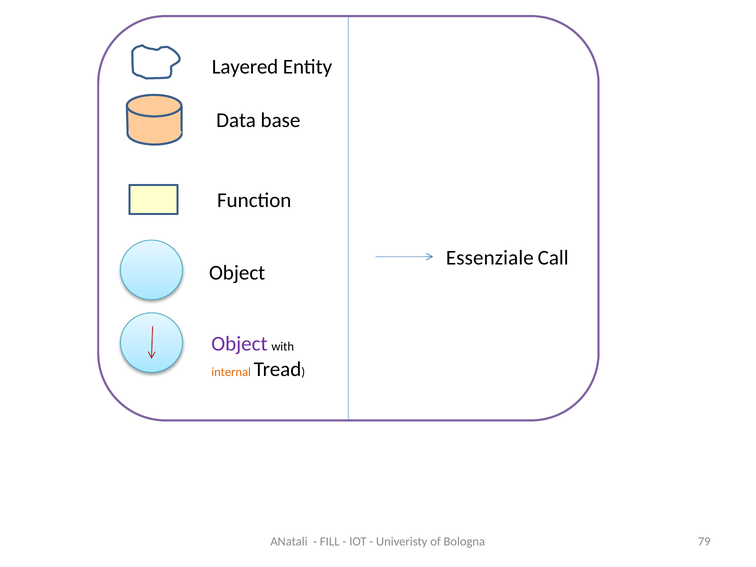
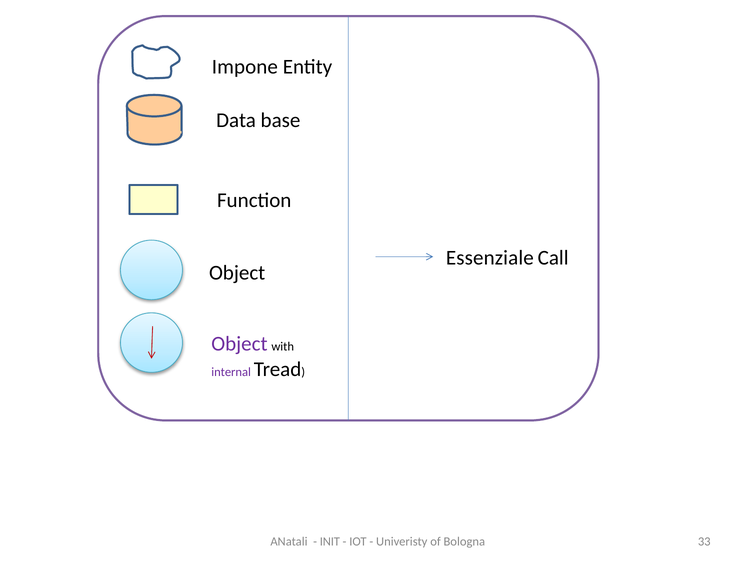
Layered: Layered -> Impone (245, 67)
internal colour: orange -> purple (231, 372)
FILL: FILL -> INIT (330, 541)
79: 79 -> 33 (704, 541)
